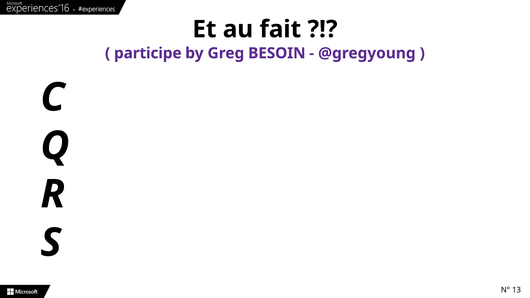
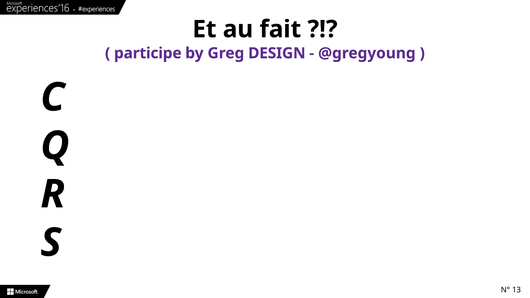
BESOIN: BESOIN -> DESIGN (277, 53)
